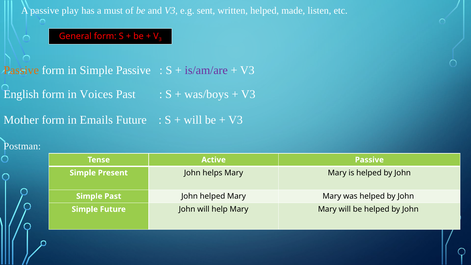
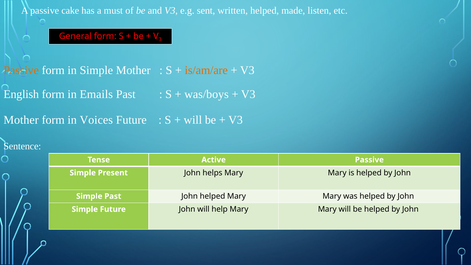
play: play -> cake (70, 11)
Simple Passive: Passive -> Mother (133, 70)
is/am/are colour: purple -> orange (206, 70)
Voices: Voices -> Emails (96, 94)
Emails: Emails -> Voices (96, 120)
Postman: Postman -> Sentence (22, 146)
